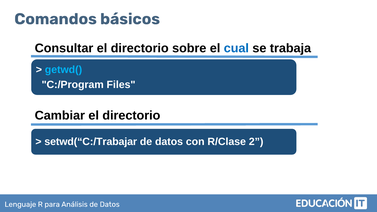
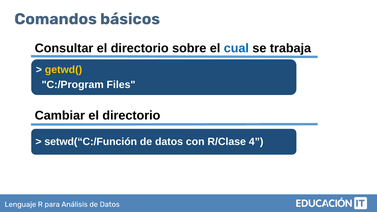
getwd( colour: light blue -> yellow (63, 70)
setwd(“C:/Trabajar: setwd(“C:/Trabajar -> setwd(“C:/Función (91, 142)
2: 2 -> 4 (256, 142)
